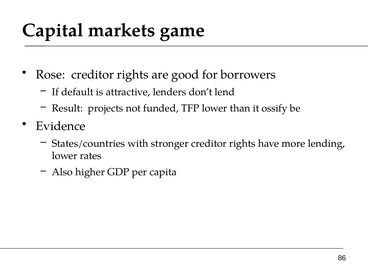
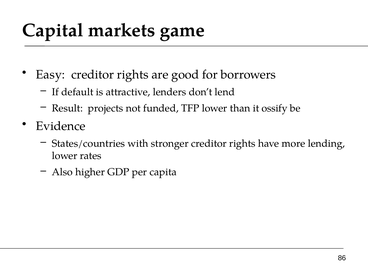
Rose: Rose -> Easy (50, 74)
